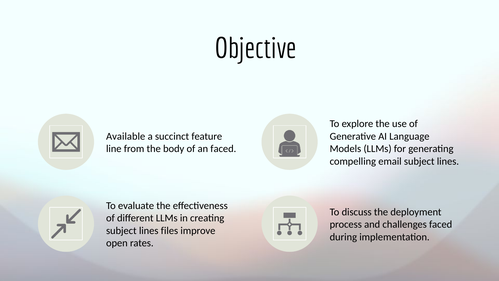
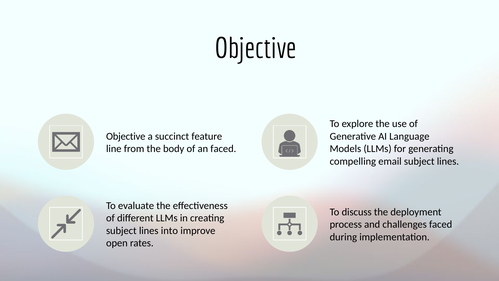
Available: Available -> Objective (126, 136)
files: files -> into (169, 230)
